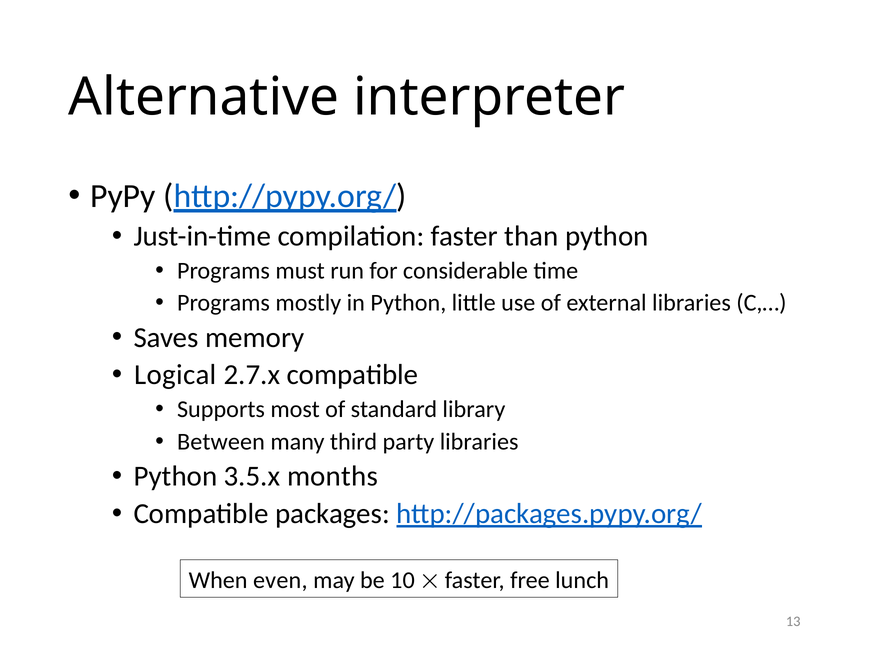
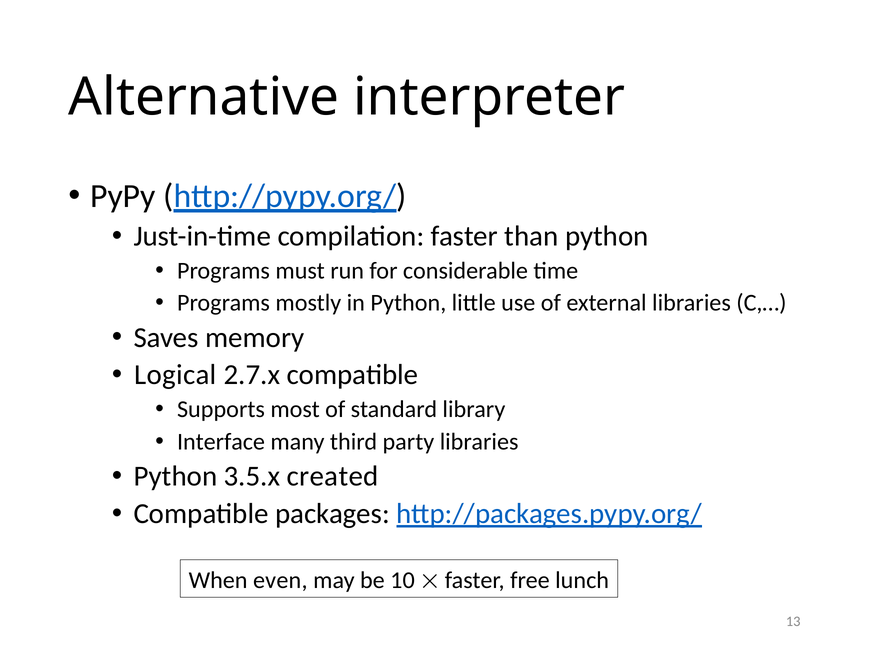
Between: Between -> Interface (221, 442)
months: months -> created (333, 477)
